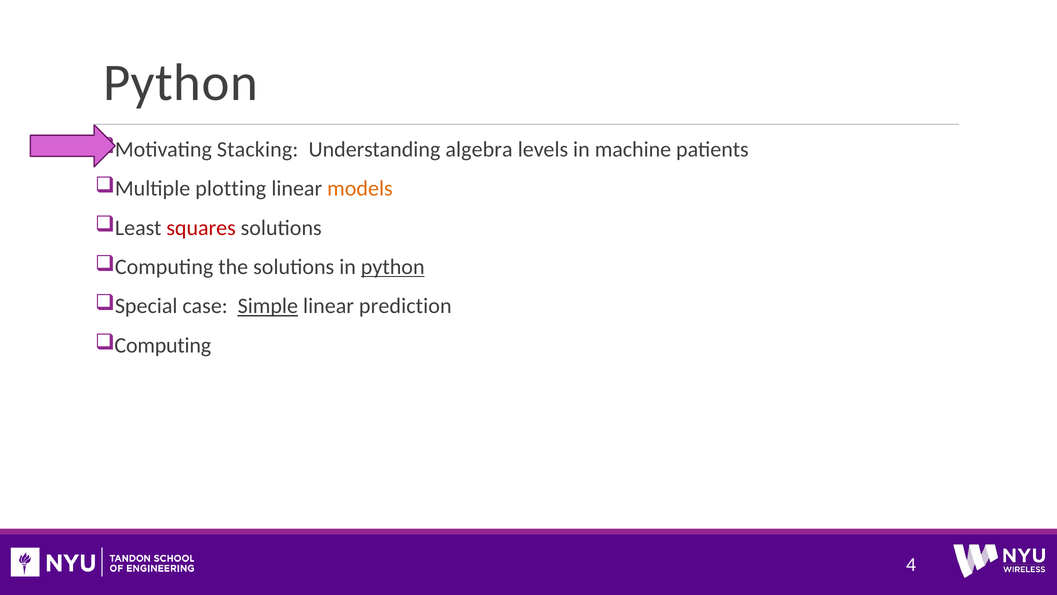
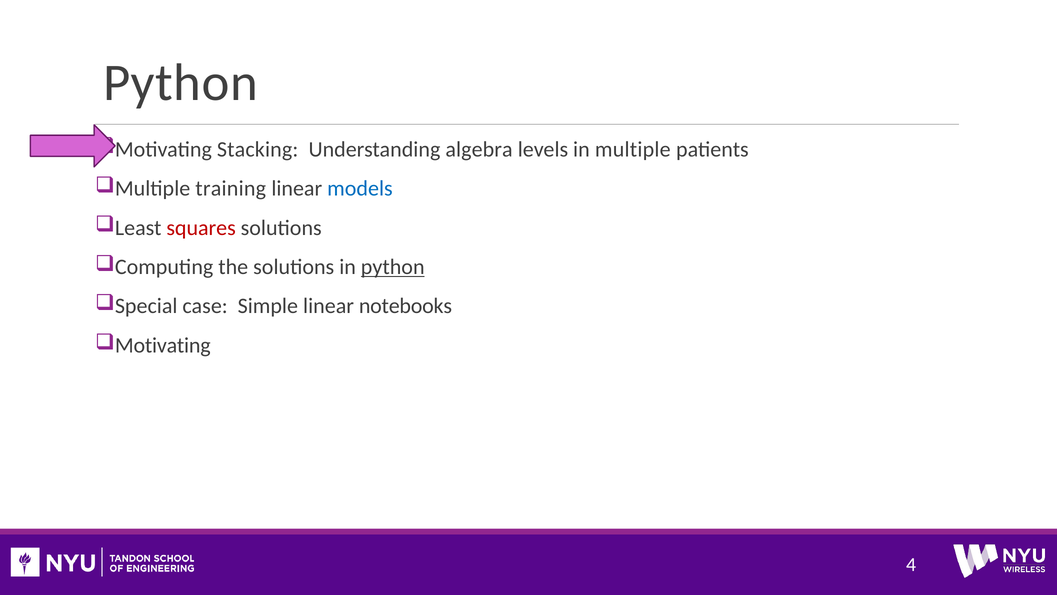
in machine: machine -> multiple (633, 149)
plotting: plotting -> training (231, 188)
models colour: orange -> blue (360, 188)
Simple underline: present -> none (268, 306)
prediction: prediction -> notebooks (405, 306)
Computing: Computing -> Motivating (163, 345)
